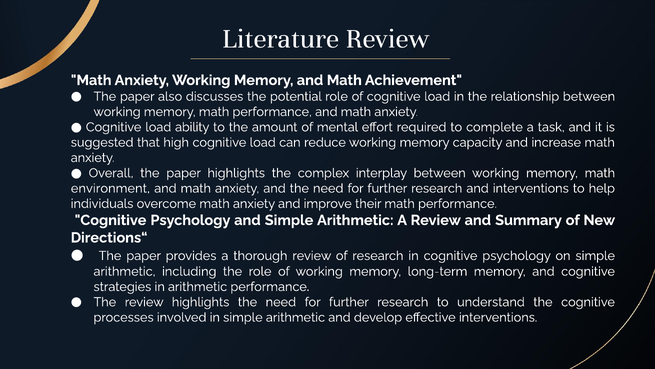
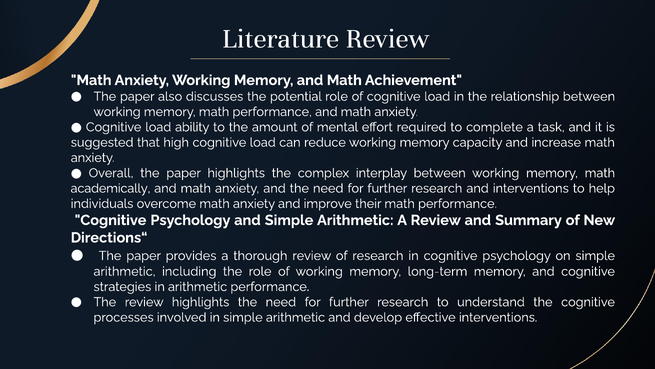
environment: environment -> academically (111, 188)
